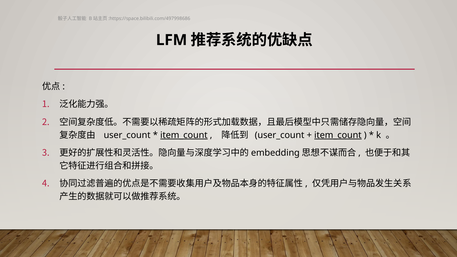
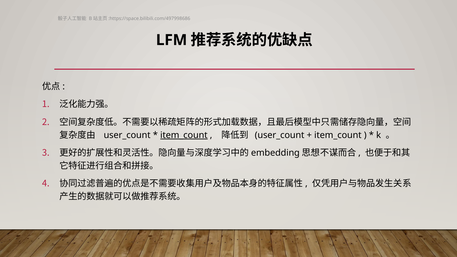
item_count underline: present -> none (338, 135)
